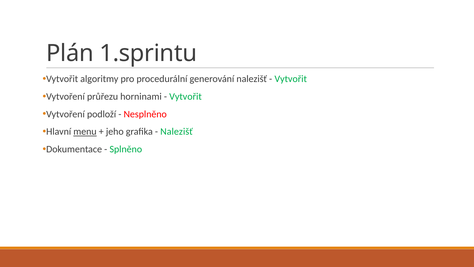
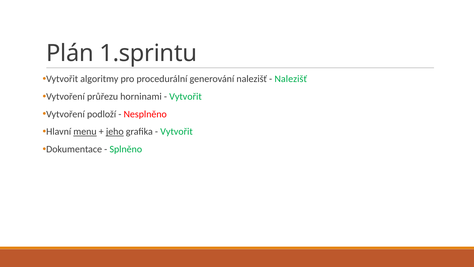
Vytvořit: Vytvořit -> Nalezišť (291, 79)
jeho underline: none -> present (115, 132)
Nalezišť: Nalezišť -> Vytvořit (177, 132)
